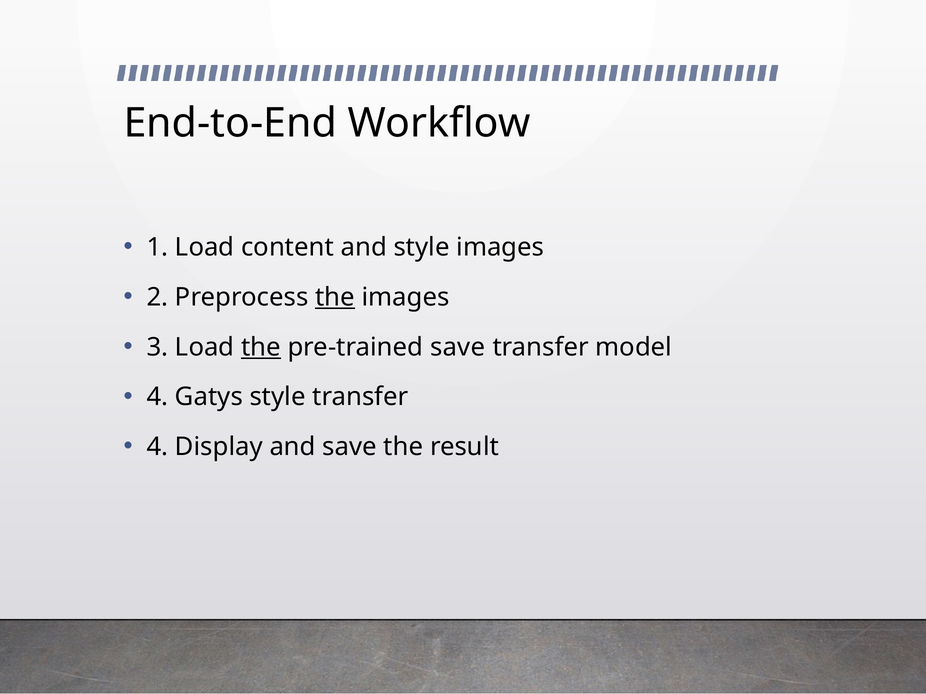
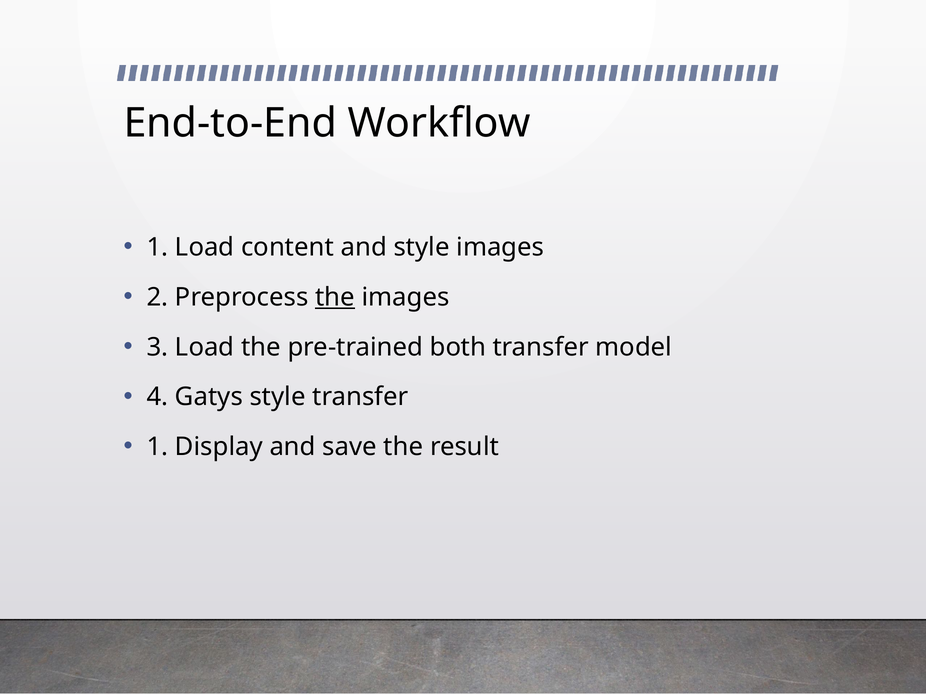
the underline: present -> none (261, 347)
pre-trained save: save -> both (458, 347)
4: 4 -> 1 (157, 447)
